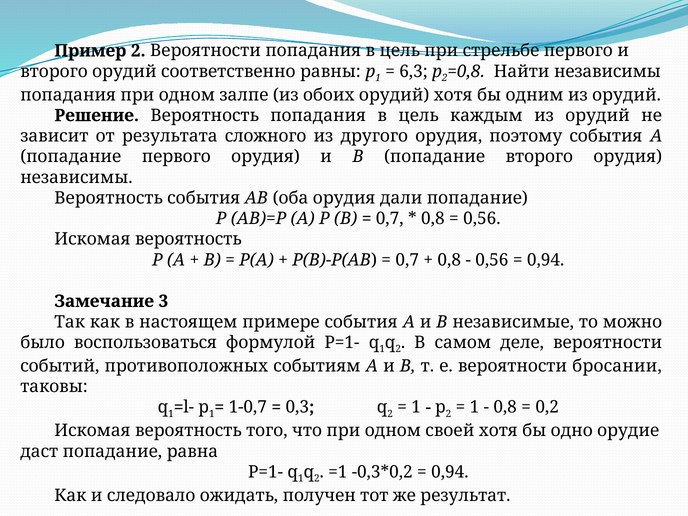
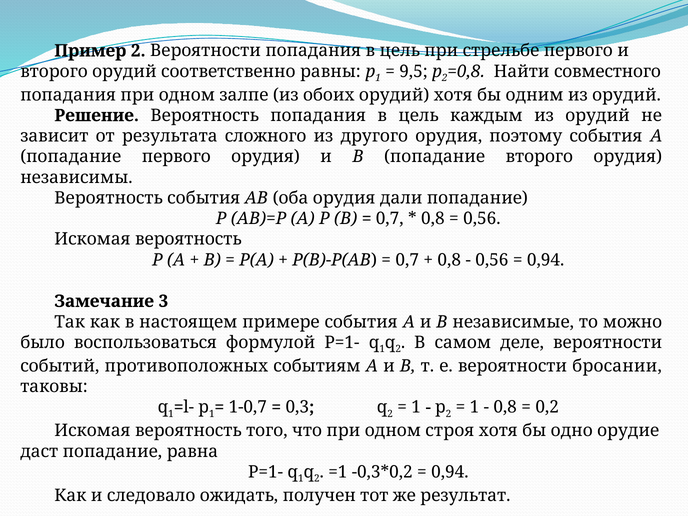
6,3: 6,3 -> 9,5 (413, 71)
Найти независимы: независимы -> совместного (607, 71)
своей: своей -> строя (450, 431)
